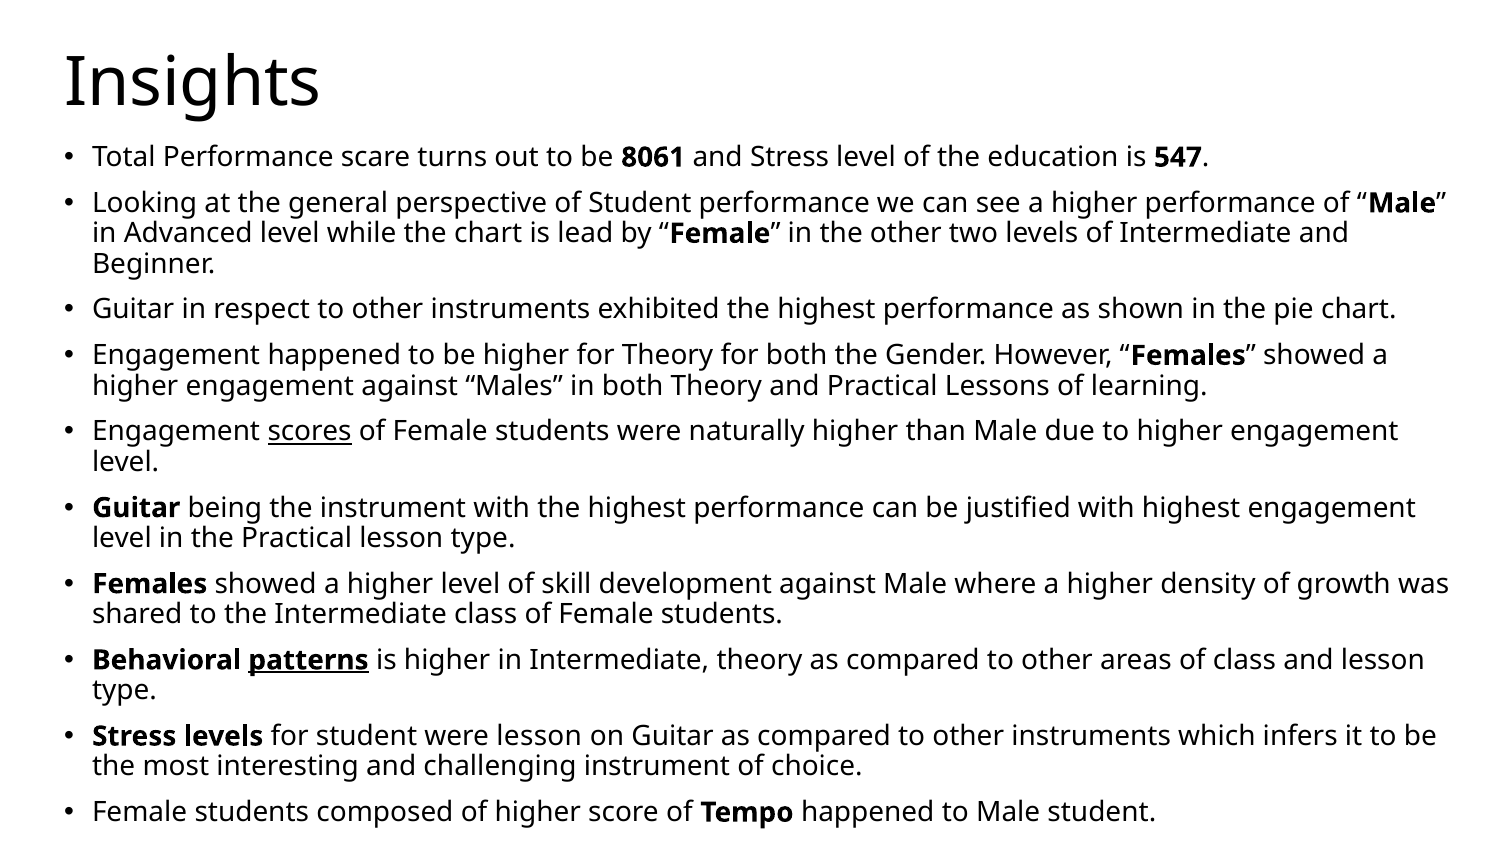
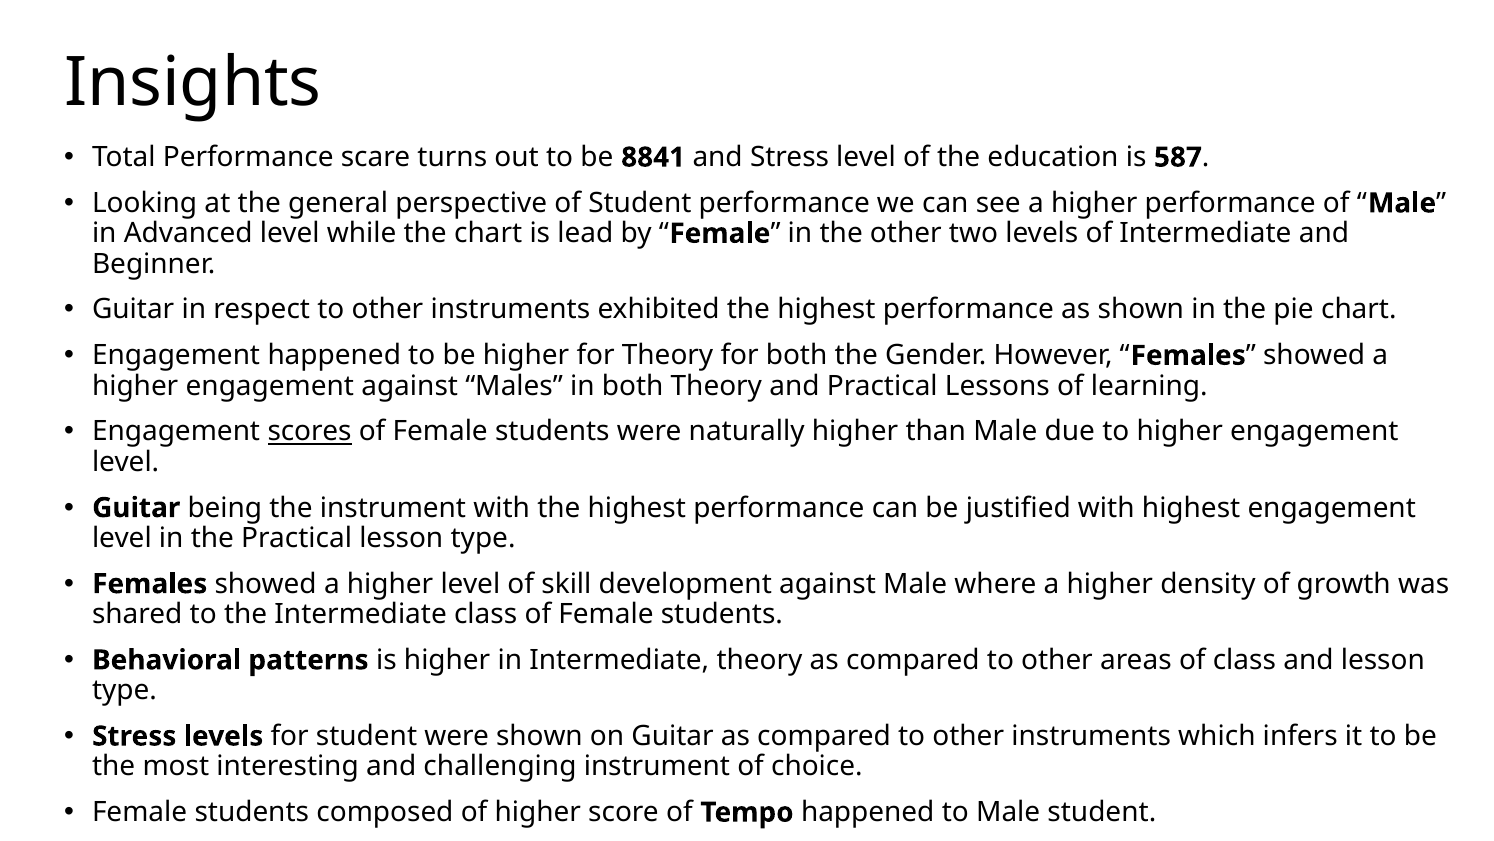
8061: 8061 -> 8841 (653, 157)
547: 547 -> 587 (1178, 157)
patterns underline: present -> none (309, 660)
were lesson: lesson -> shown (539, 736)
